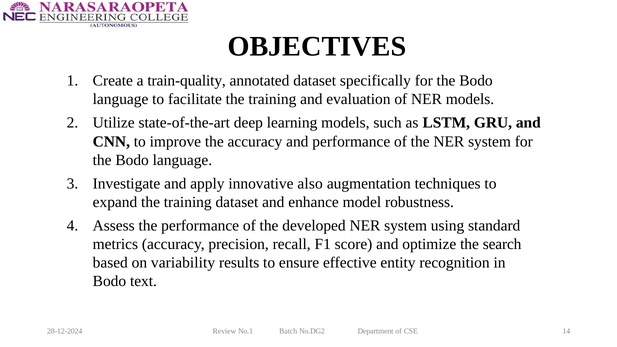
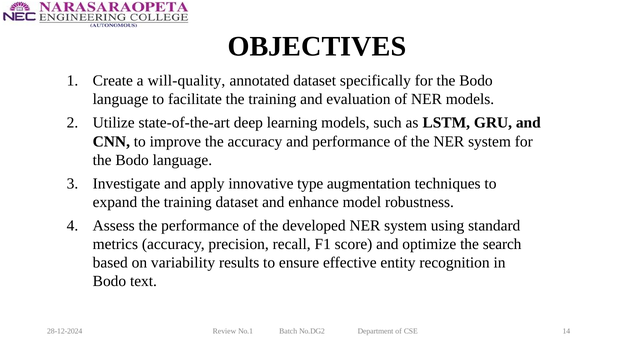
train-quality: train-quality -> will-quality (186, 81)
also: also -> type (310, 183)
